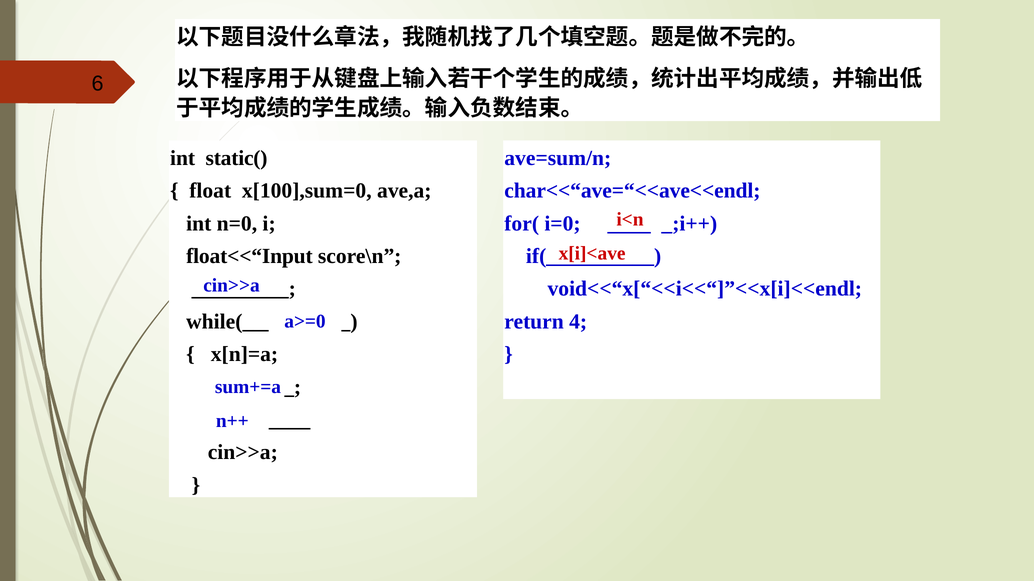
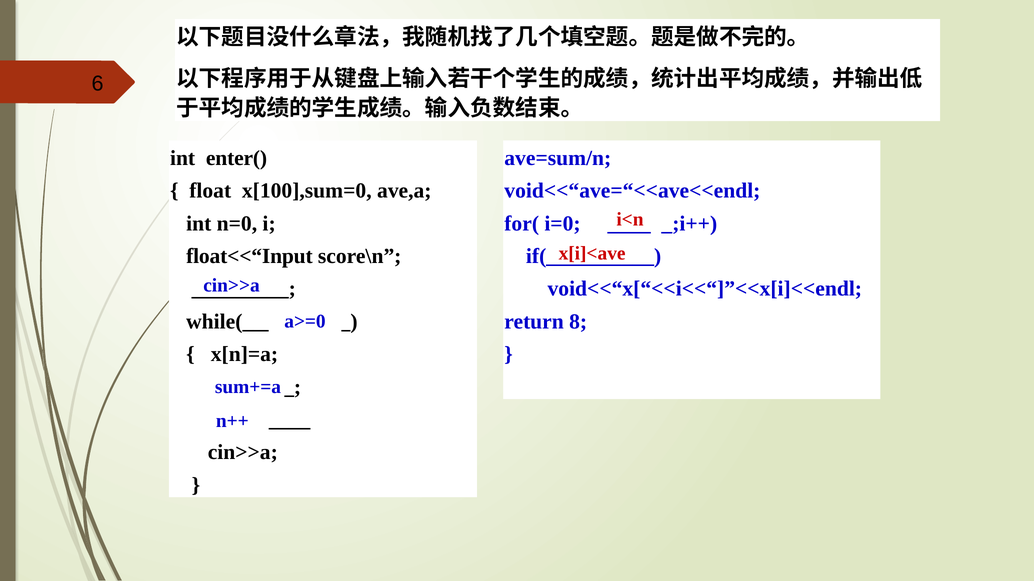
static(: static( -> enter( (237, 158)
char<<“ave=“<<ave<<endl: char<<“ave=“<<ave<<endl -> void<<“ave=“<<ave<<endl (632, 191)
4: 4 -> 8 (578, 322)
